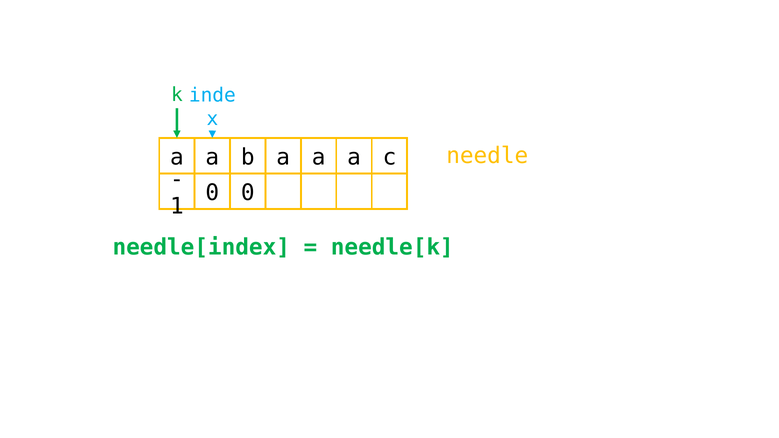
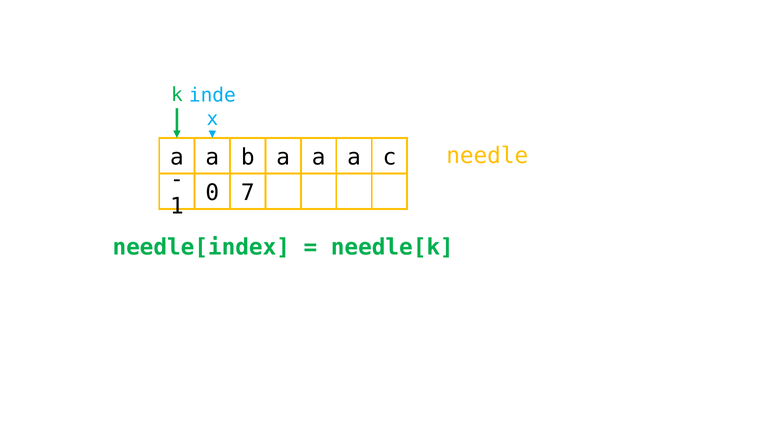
0 0: 0 -> 7 (248, 193)
